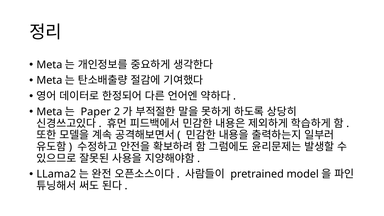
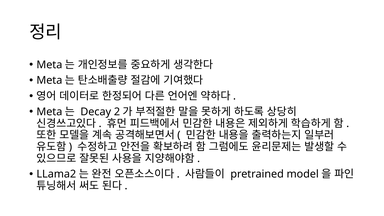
Paper: Paper -> Decay (96, 112)
